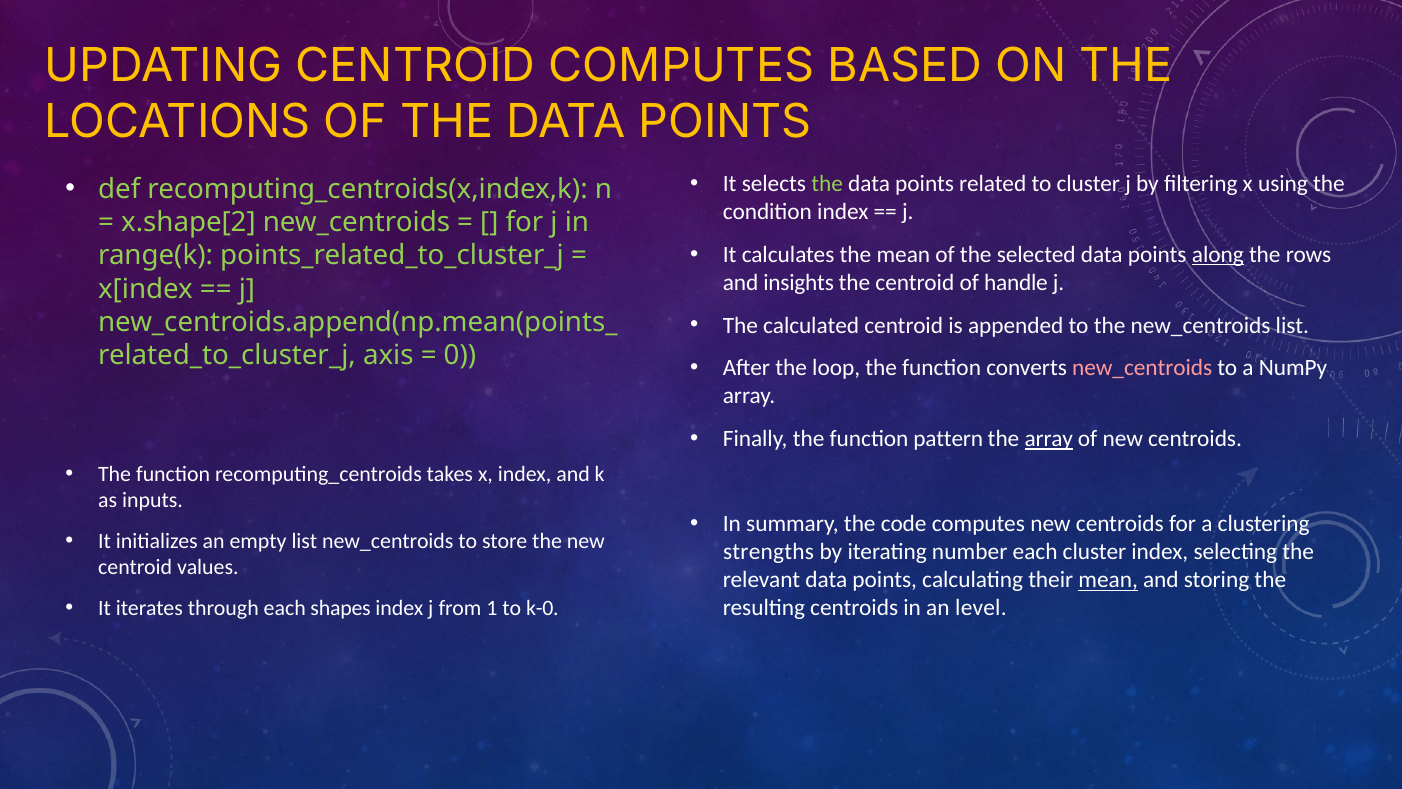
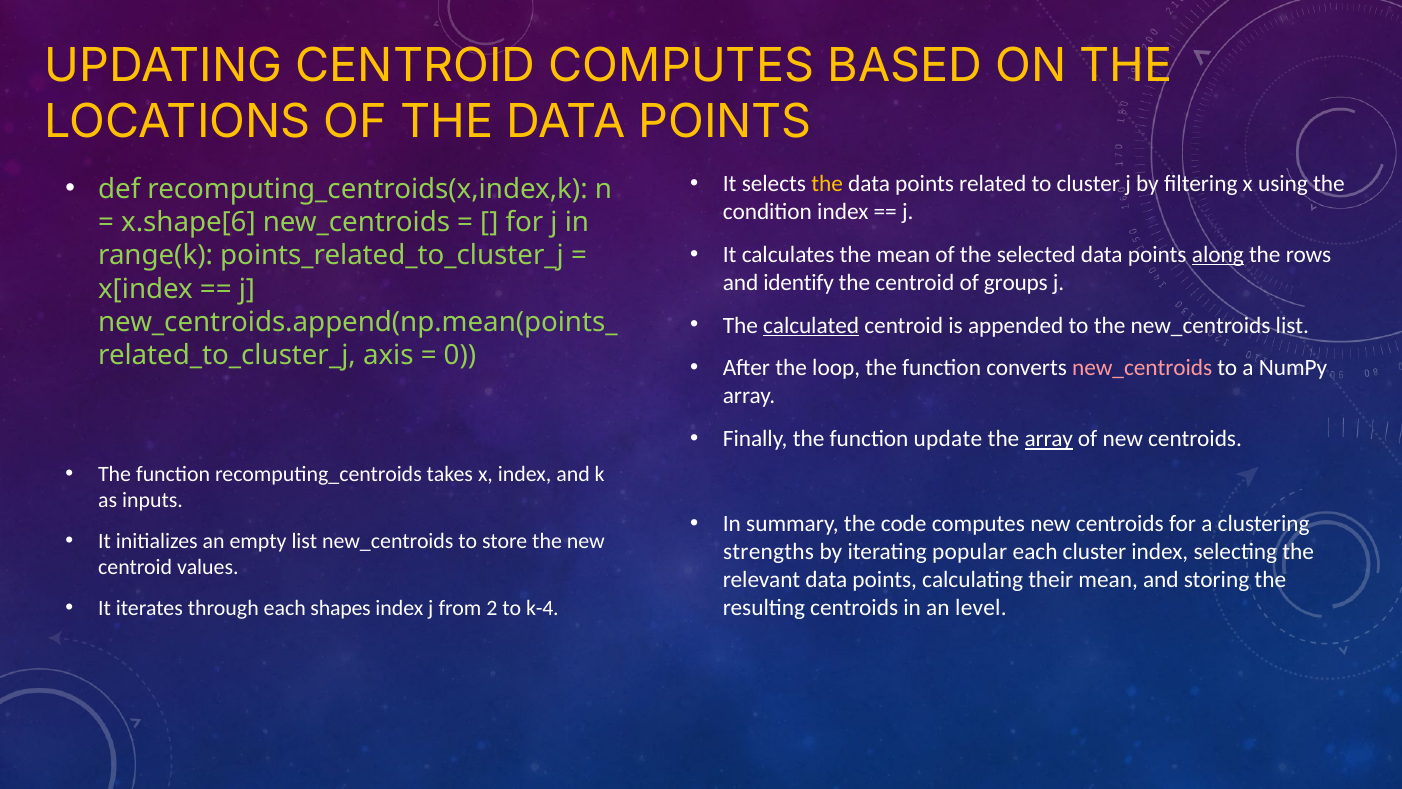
the colour: light green -> yellow (827, 184)
x.shape[2: x.shape[2 -> x.shape[6 (188, 222)
insights: insights -> identify (799, 283)
handle: handle -> groups (1016, 283)
calculated underline: none -> present (811, 325)
pattern: pattern -> update (948, 439)
number: number -> popular (970, 552)
mean underline: present -> none (1108, 580)
1: 1 -> 2 (492, 608)
k-0: k-0 -> k-4 (542, 608)
